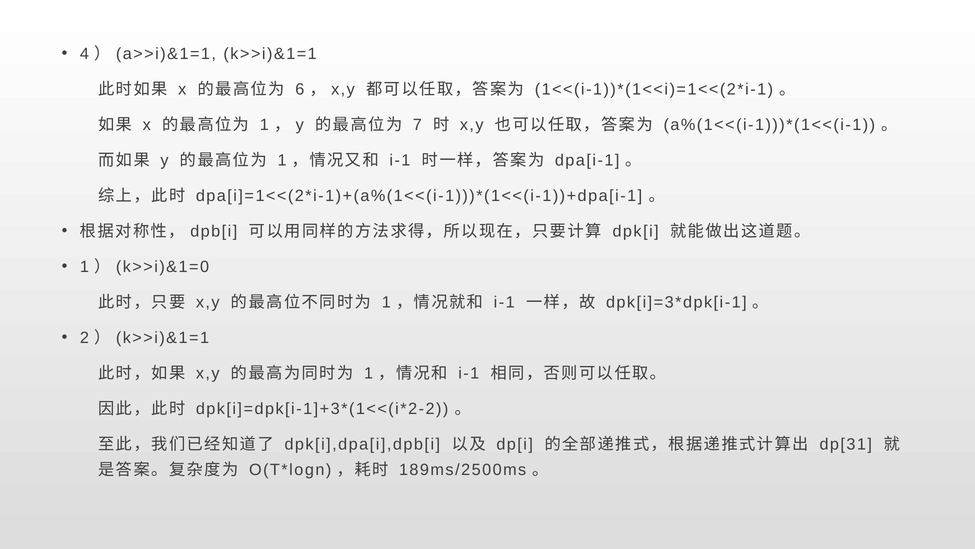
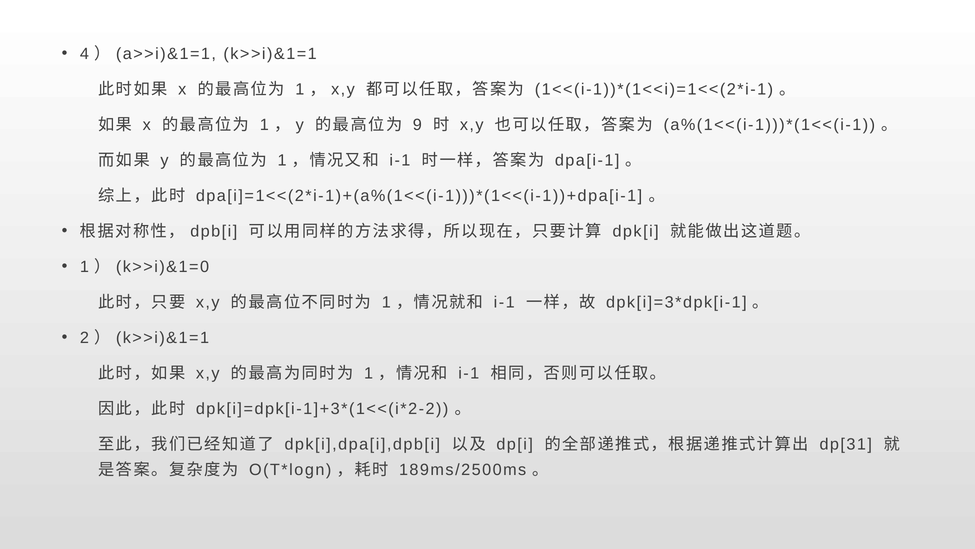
6: 6 -> 1 (300, 89)
7: 7 -> 9 (417, 125)
